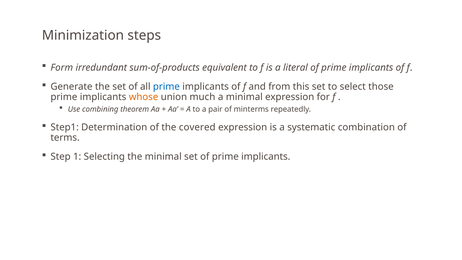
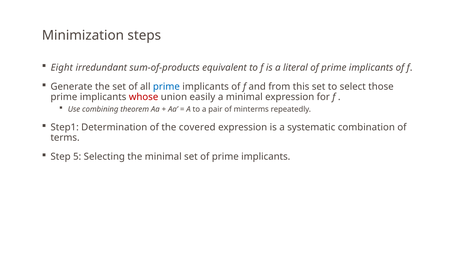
Form: Form -> Eight (62, 68)
whose colour: orange -> red (144, 97)
much: much -> easily (202, 97)
1: 1 -> 5 (77, 157)
